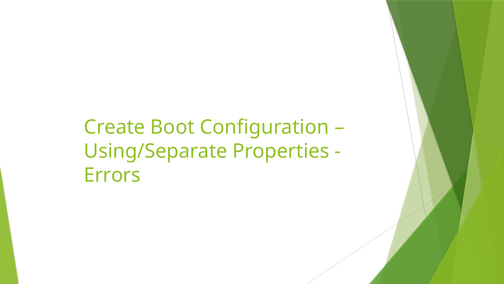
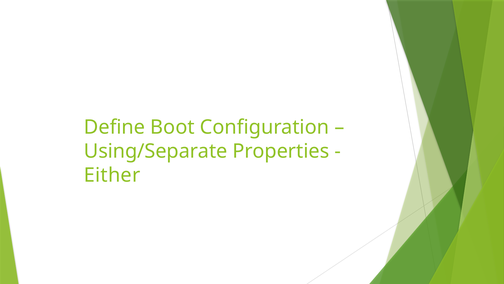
Create: Create -> Define (115, 127)
Errors: Errors -> Either (112, 175)
